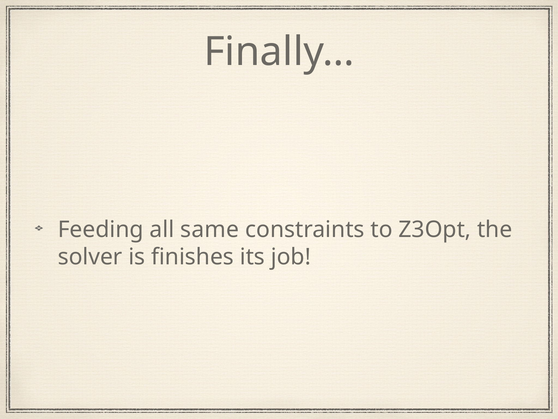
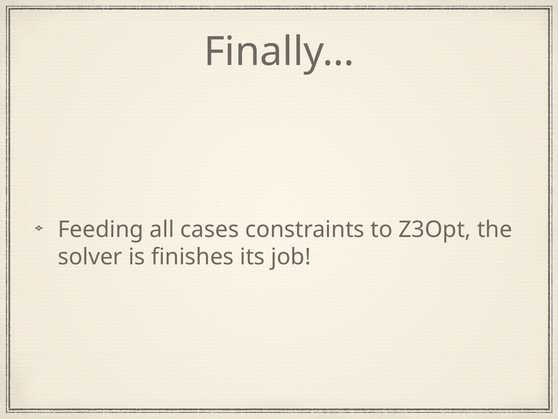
same: same -> cases (210, 229)
